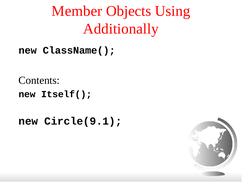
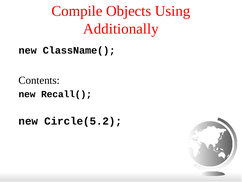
Member: Member -> Compile (77, 11)
Itself(: Itself( -> Recall( (66, 94)
Circle(9.1: Circle(9.1 -> Circle(5.2 (83, 121)
